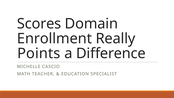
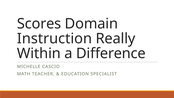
Enrollment: Enrollment -> Instruction (54, 39)
Points: Points -> Within (39, 53)
